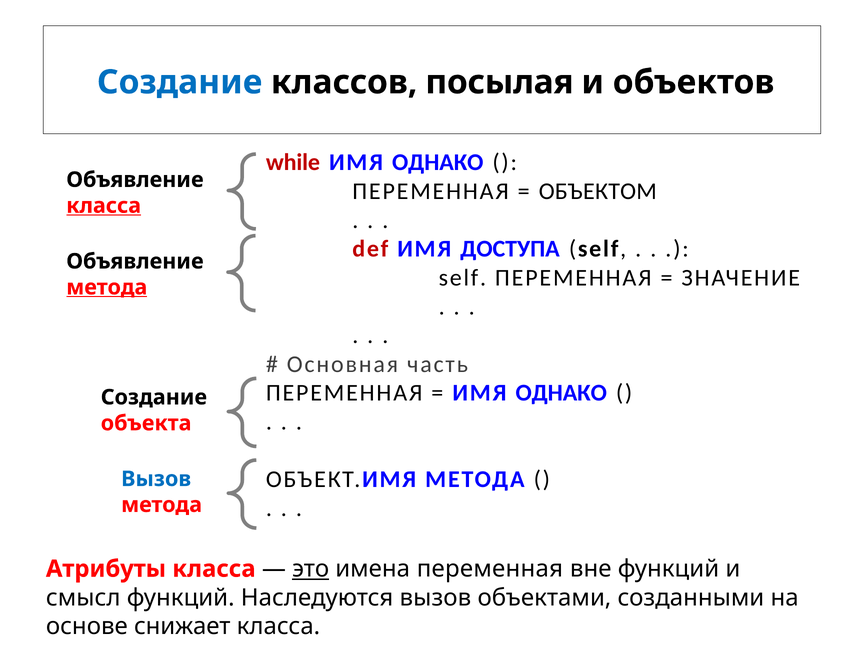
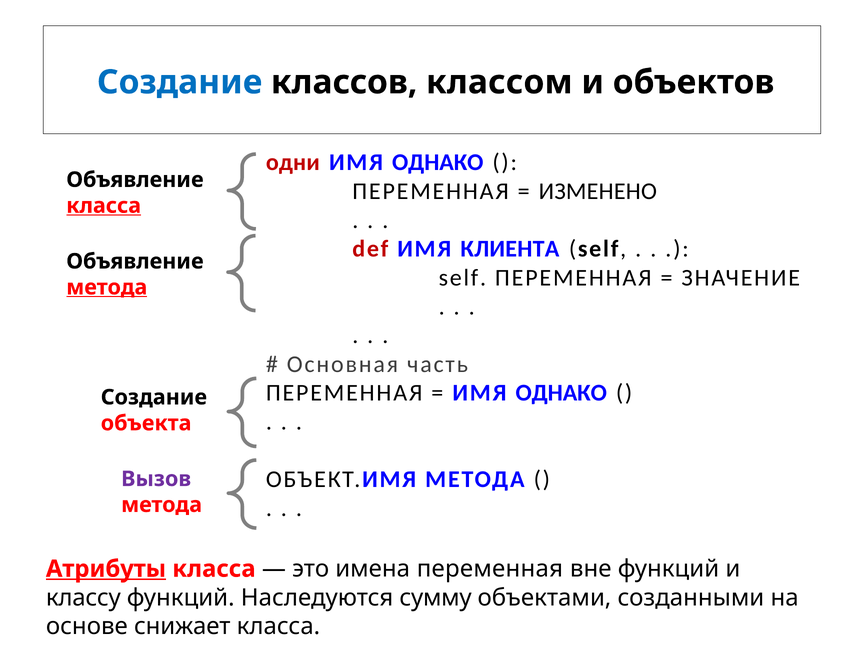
посылая: посылая -> классом (499, 82)
while: while -> одни (293, 163)
ОБЪЕКТОМ: ОБЪЕКТОМ -> ИЗМЕНЕНО (598, 191)
ДОСТУПА: ДОСТУПА -> КЛИЕНТА (510, 249)
Вызов colour: blue -> purple (156, 479)
Атрибуты underline: none -> present (106, 569)
это underline: present -> none (311, 569)
смысл: смысл -> классу (83, 598)
Наследуются вызов: вызов -> сумму (436, 598)
